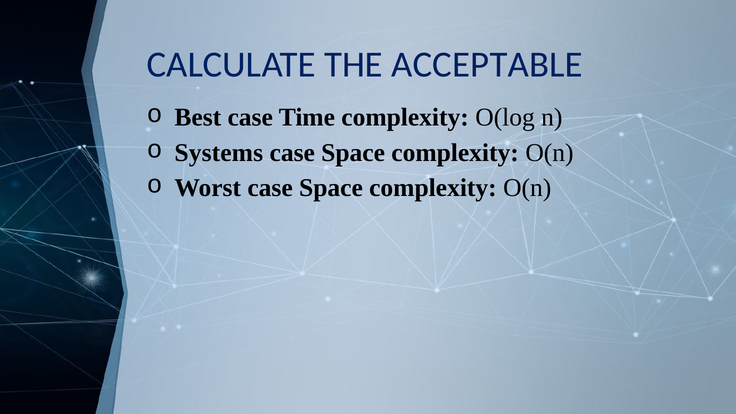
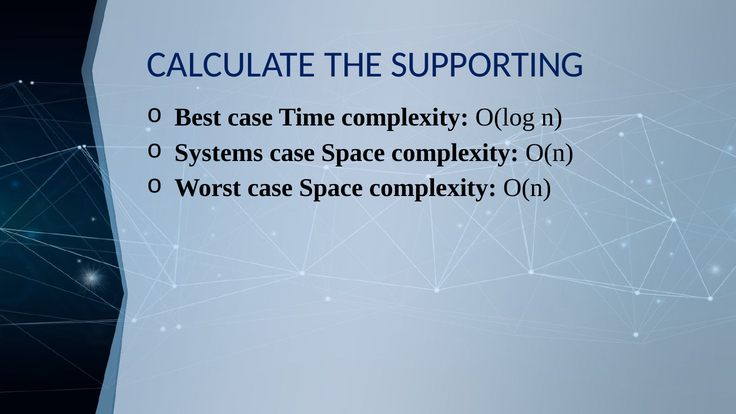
ACCEPTABLE: ACCEPTABLE -> SUPPORTING (487, 64)
